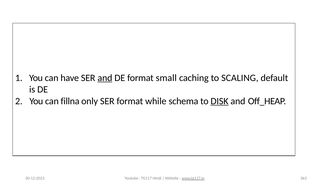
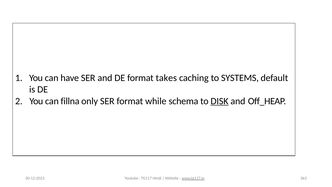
and underline: present -> none (105, 78)
small: small -> takes (166, 78)
SCALING: SCALING -> SYSTEMS (240, 78)
